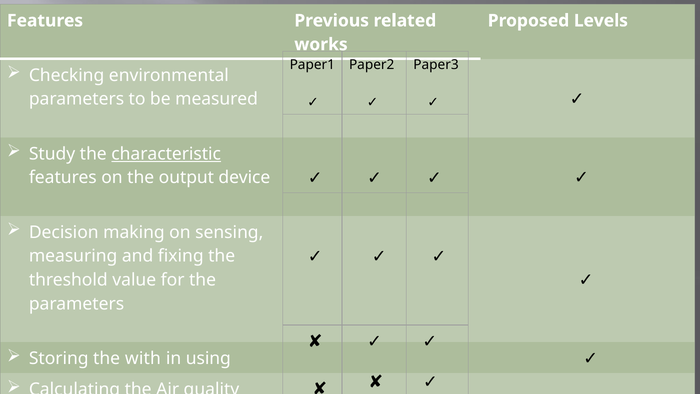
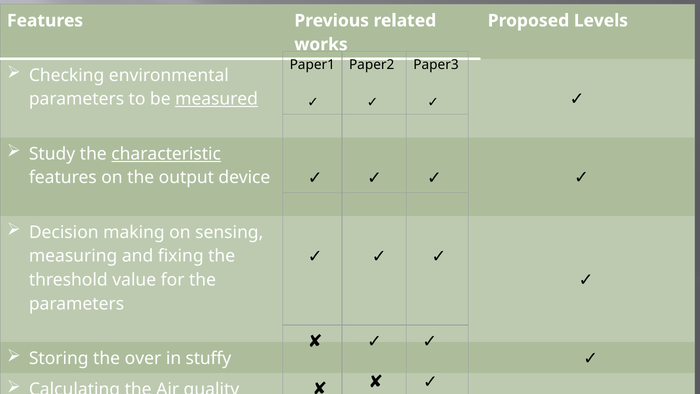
measured underline: none -> present (217, 99)
with: with -> over (143, 358)
in using: using -> stuffy (208, 358)
